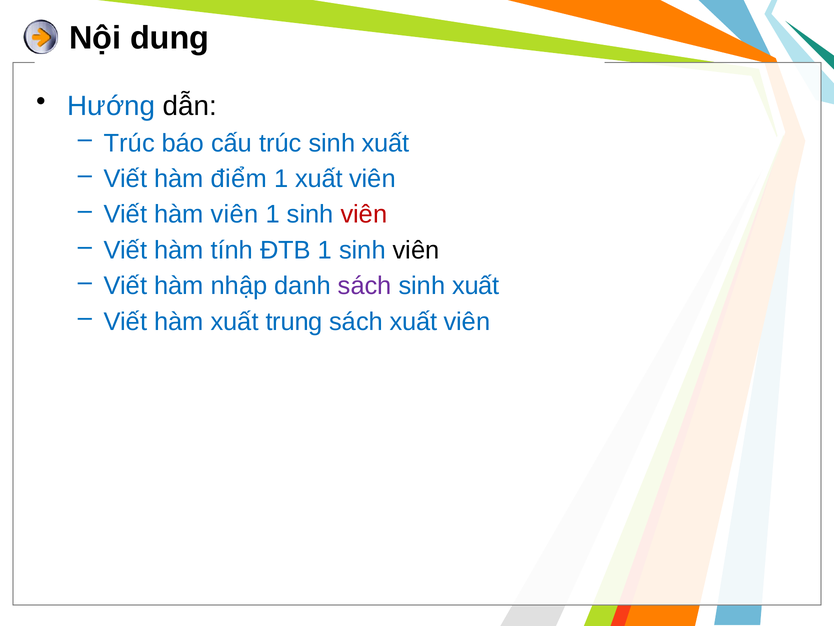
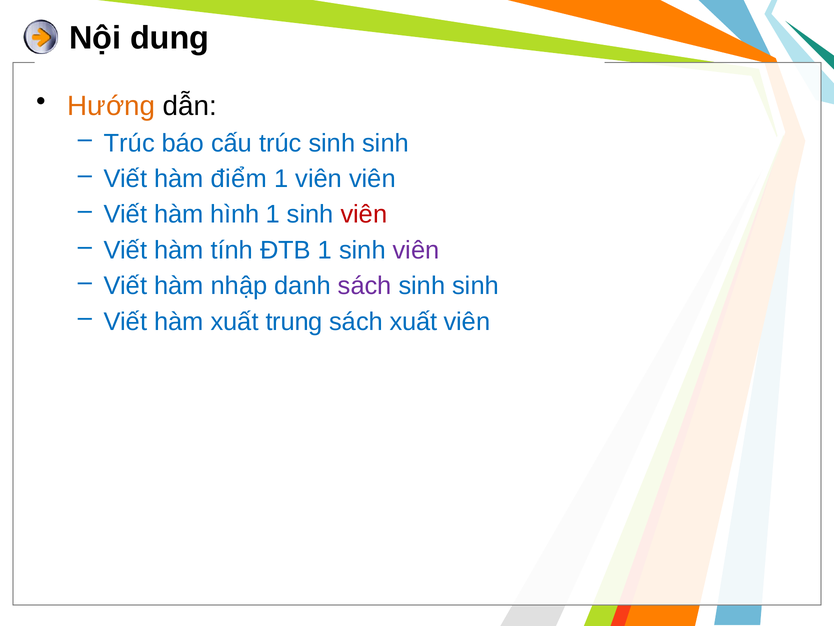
Hướng colour: blue -> orange (111, 106)
trúc sinh xuất: xuất -> sinh (385, 143)
1 xuất: xuất -> viên (319, 179)
hàm viên: viên -> hình (235, 214)
viên colour: black -> purple (416, 250)
xuất: xuất -> sinh (476, 286)
